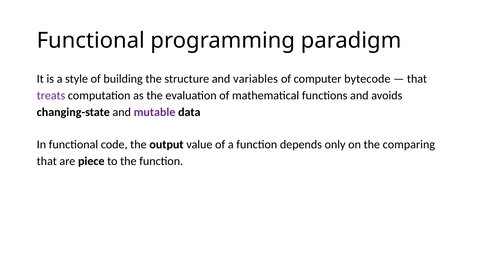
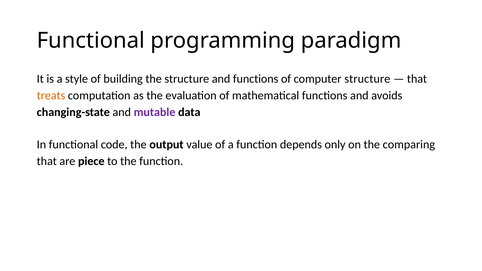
and variables: variables -> functions (256, 79)
computer bytecode: bytecode -> structure (367, 79)
treats colour: purple -> orange (51, 96)
